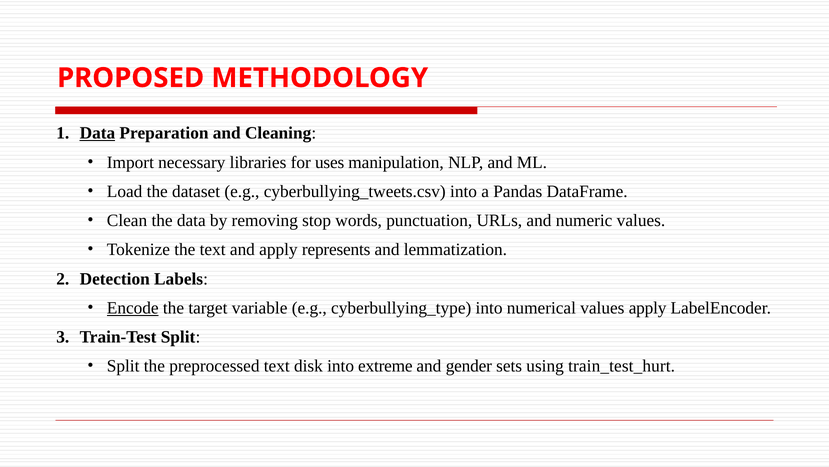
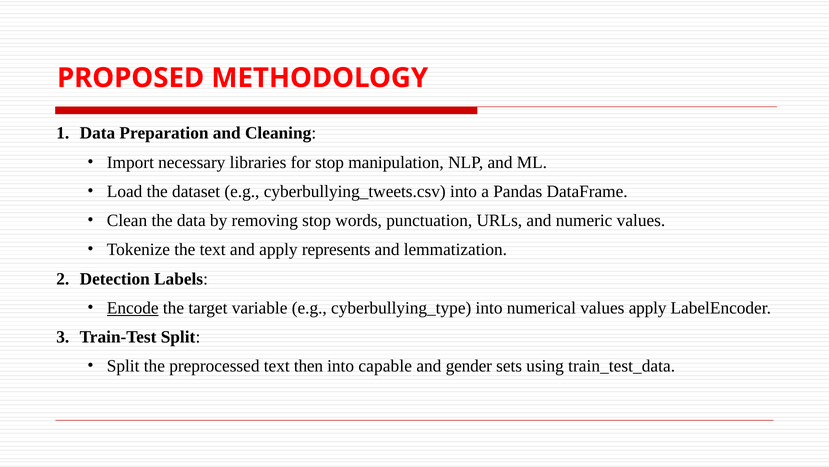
Data underline: present -> none (97, 133)
for uses: uses -> stop (330, 162)
disk: disk -> then (308, 366)
extreme: extreme -> capable (385, 366)
train_test_hurt: train_test_hurt -> train_test_data (622, 366)
